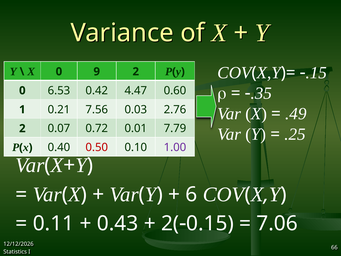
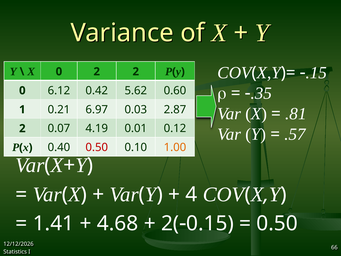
0 9: 9 -> 2 (97, 72)
6.53: 6.53 -> 6.12 (59, 90)
4.47: 4.47 -> 5.62 (136, 90)
.49: .49 -> .81 (296, 114)
7.56: 7.56 -> 6.97 (97, 109)
2.76: 2.76 -> 2.87 (175, 109)
.25: .25 -> .57 (295, 134)
0.72: 0.72 -> 4.19 (97, 128)
7.79: 7.79 -> 0.12 (175, 128)
1.00 colour: purple -> orange (175, 147)
6: 6 -> 4 (191, 194)
0.11: 0.11 -> 1.41 (53, 223)
0.43: 0.43 -> 4.68 (118, 223)
7.06: 7.06 -> 0.50 (277, 223)
